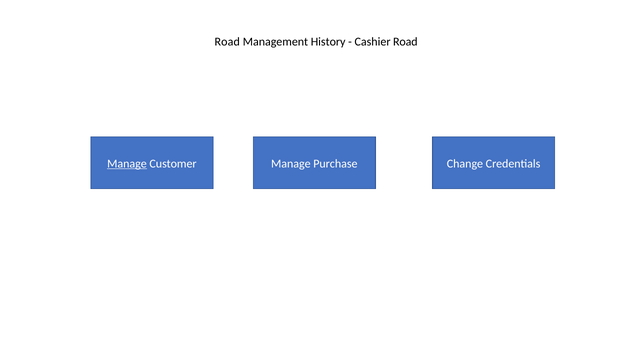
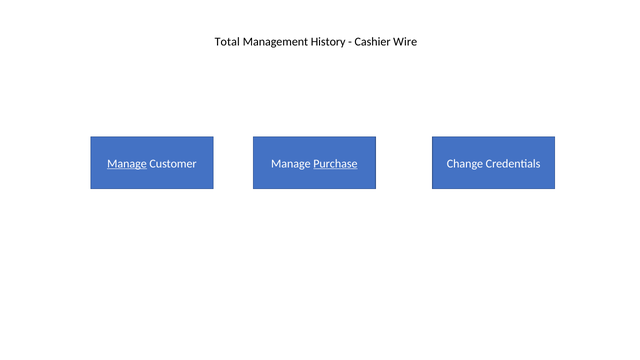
Road: Road -> Total (227, 42)
Cashier Road: Road -> Wire (405, 42)
Purchase underline: none -> present (335, 164)
